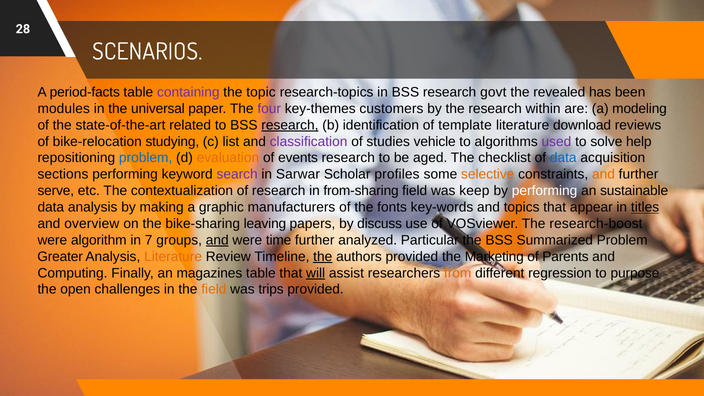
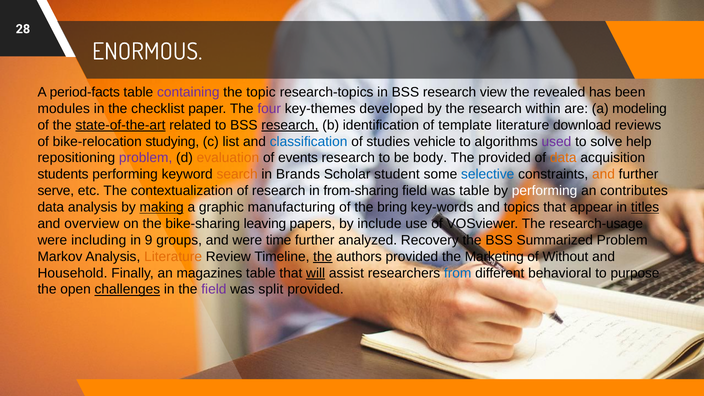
SCENARIOS: SCENARIOS -> ENORMOUS (147, 52)
govt: govt -> view (493, 92)
universal: universal -> checklist (158, 109)
customers: customers -> developed (391, 109)
state-of-the-art underline: none -> present (120, 125)
classification colour: purple -> blue (309, 142)
problem colour: blue -> purple (146, 158)
aged: aged -> body (430, 158)
The checklist: checklist -> provided (505, 158)
data colour: blue -> orange (563, 158)
sections: sections -> students (63, 174)
search colour: purple -> orange (237, 174)
Sarwar: Sarwar -> Brands (298, 174)
profiles: profiles -> student (397, 174)
selective colour: orange -> blue (488, 174)
was keep: keep -> table (474, 191)
sustainable: sustainable -> contributes (634, 191)
making underline: none -> present (162, 207)
manufacturers: manufacturers -> manufacturing (291, 207)
fonts: fonts -> bring (392, 207)
discuss: discuss -> include (379, 224)
research-boost: research-boost -> research-usage (596, 224)
algorithm: algorithm -> including (99, 240)
7: 7 -> 9 (149, 240)
and underline: present -> none (217, 240)
Particular: Particular -> Recovery (430, 240)
Greater: Greater -> Markov (60, 257)
Parents: Parents -> Without (565, 257)
Computing: Computing -> Household (72, 273)
from colour: orange -> blue (458, 273)
regression: regression -> behavioral (560, 273)
challenges underline: none -> present (127, 289)
field colour: orange -> purple (214, 289)
trips: trips -> split (271, 289)
